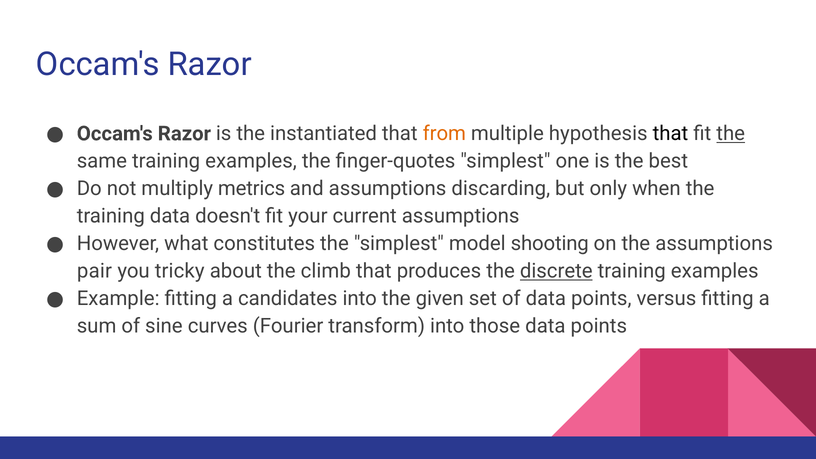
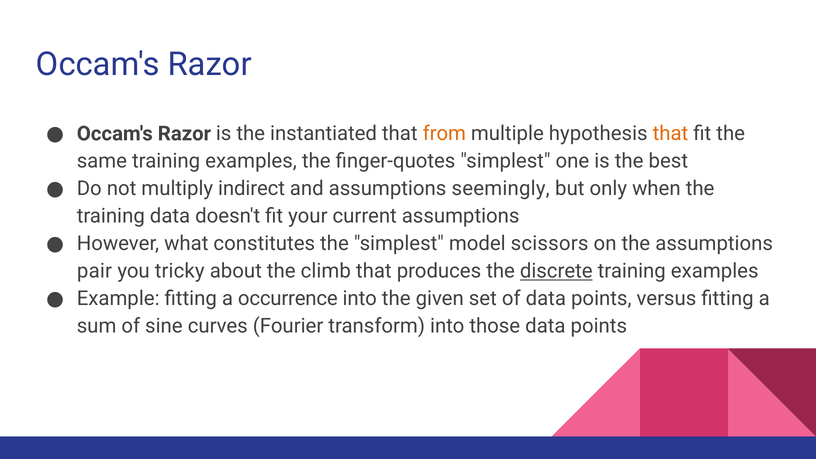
that colour: black -> orange (670, 134)
the underline: present -> none (731, 134)
metrics: metrics -> indirect (252, 189)
discarding: discarding -> seemingly (501, 189)
shooting: shooting -> scissors (550, 244)
candidates: candidates -> occurrence (288, 299)
